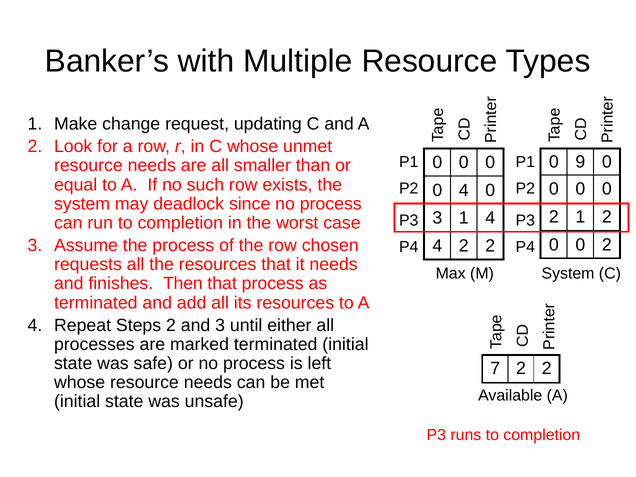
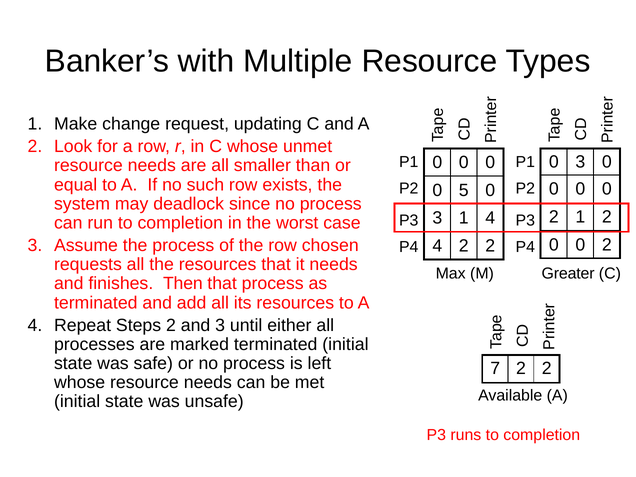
9: 9 -> 3 (580, 162)
0 4: 4 -> 5 (464, 190)
M System: System -> Greater (568, 273)
